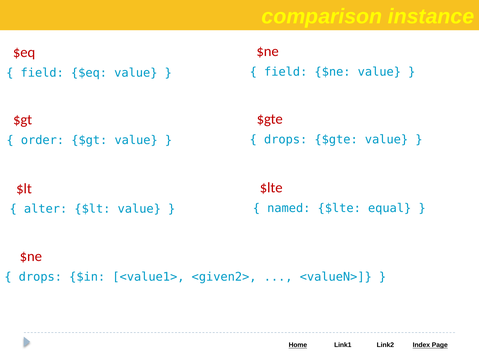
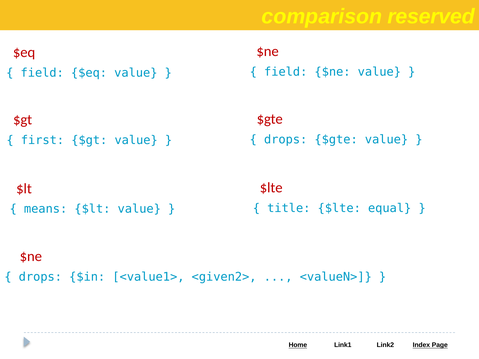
instance: instance -> reserved (431, 17)
order: order -> first (42, 140)
named: named -> title (289, 208)
alter: alter -> means (46, 209)
